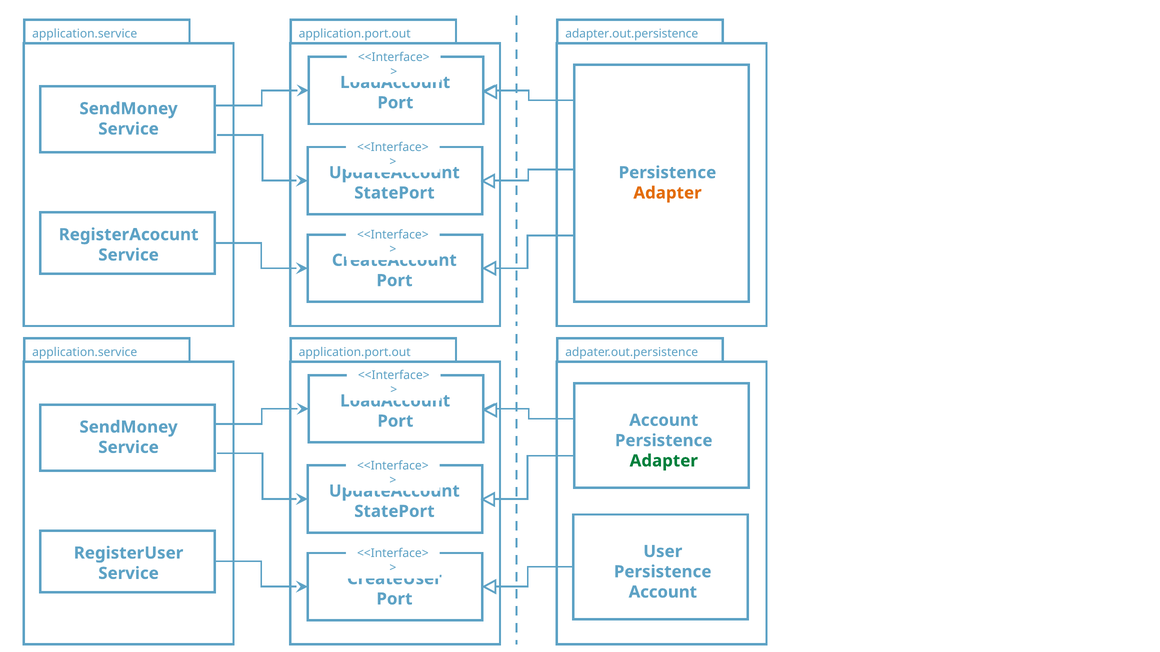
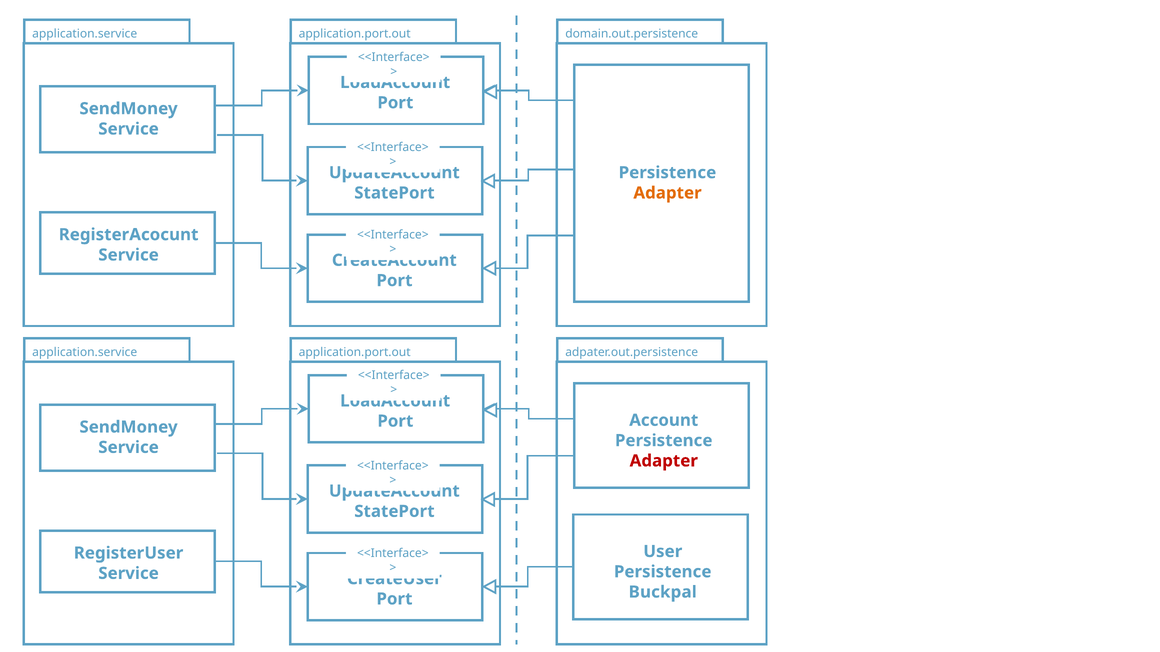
adapter.out.persistence: adapter.out.persistence -> domain.out.persistence (632, 34)
Adapter colour: green -> red (664, 461)
Account: Account -> Buckpal (663, 592)
